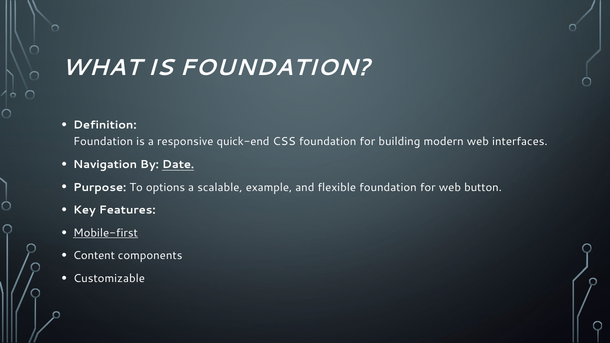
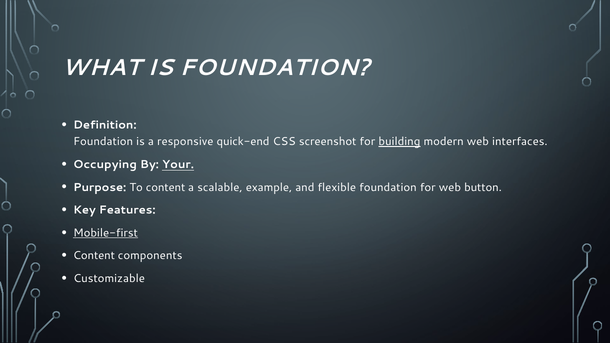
CSS foundation: foundation -> screenshot (328, 142)
building underline: none -> present (399, 142)
Navigation: Navigation -> Occupying (105, 165)
Date: Date -> Your (178, 165)
To options: options -> content (166, 187)
